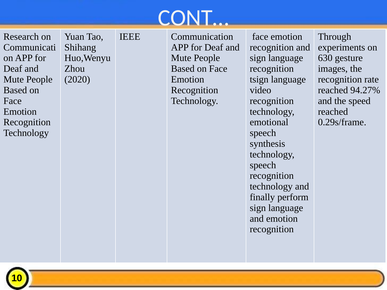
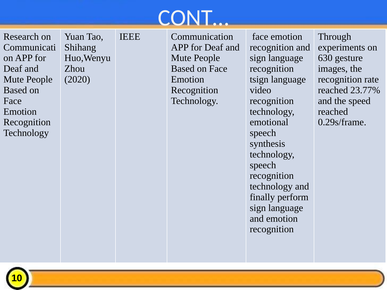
94.27%: 94.27% -> 23.77% (365, 90)
